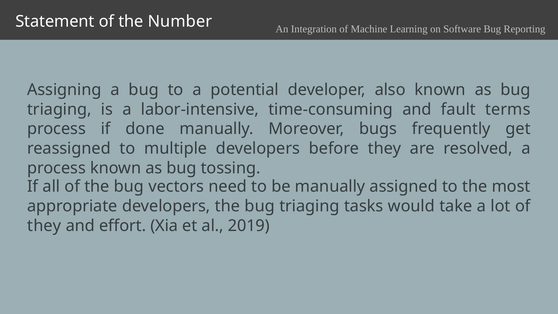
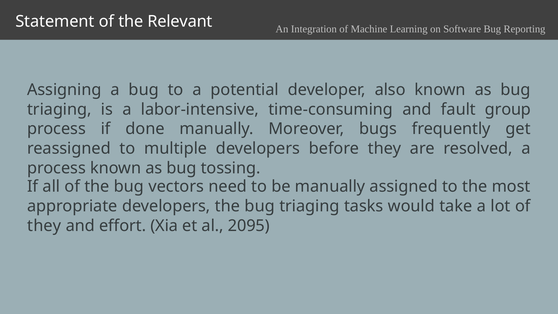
Number: Number -> Relevant (180, 22)
terms: terms -> group (508, 109)
2019: 2019 -> 2095 (249, 226)
